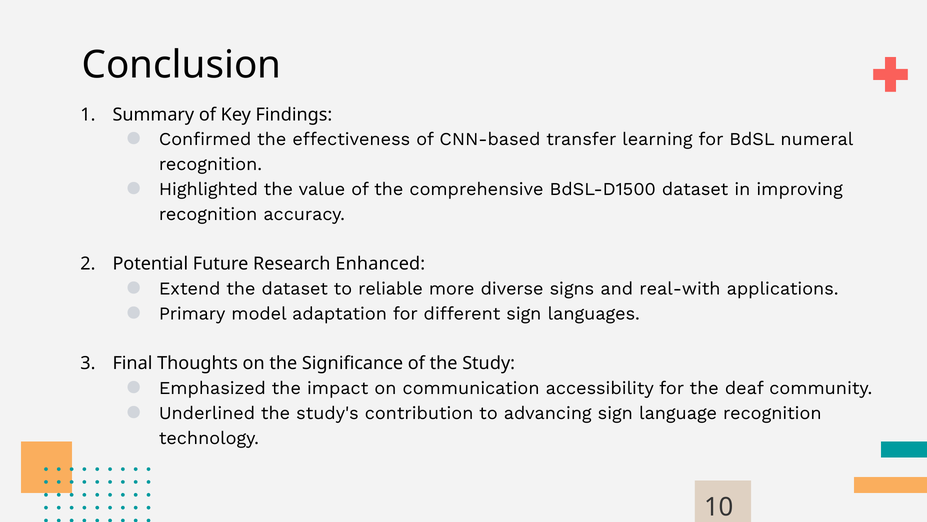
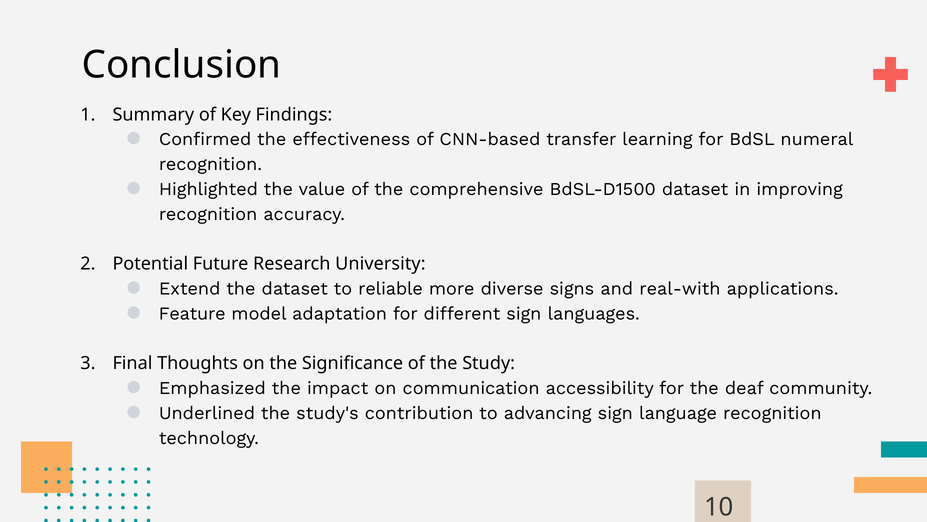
Enhanced: Enhanced -> University (380, 264)
Primary: Primary -> Feature (192, 313)
